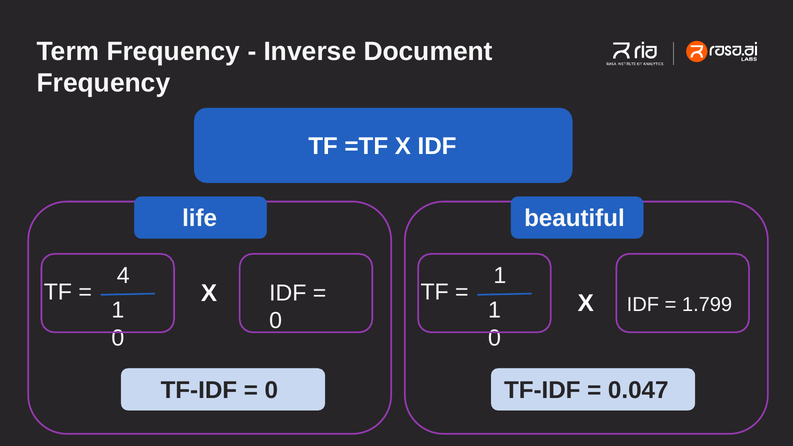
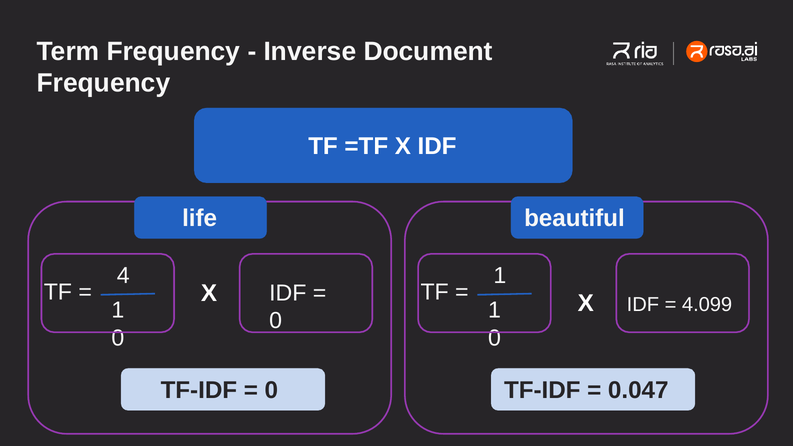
1.799: 1.799 -> 4.099 (707, 305)
